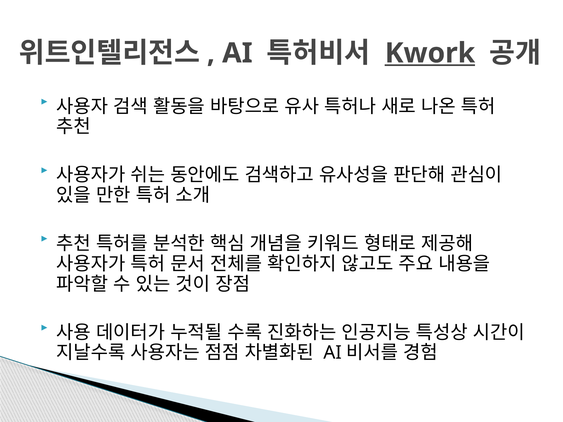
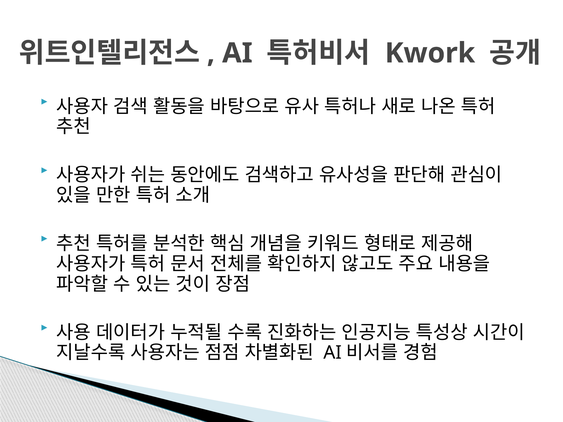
Kwork underline: present -> none (430, 53)
